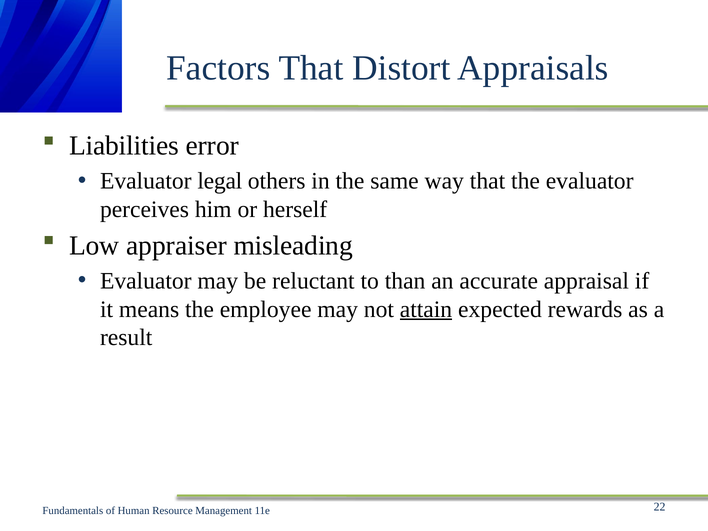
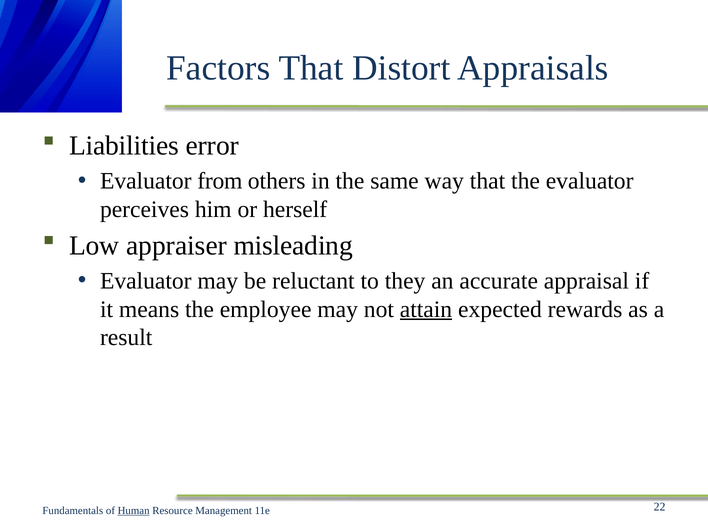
legal: legal -> from (220, 181)
than: than -> they (405, 281)
Human underline: none -> present (134, 510)
